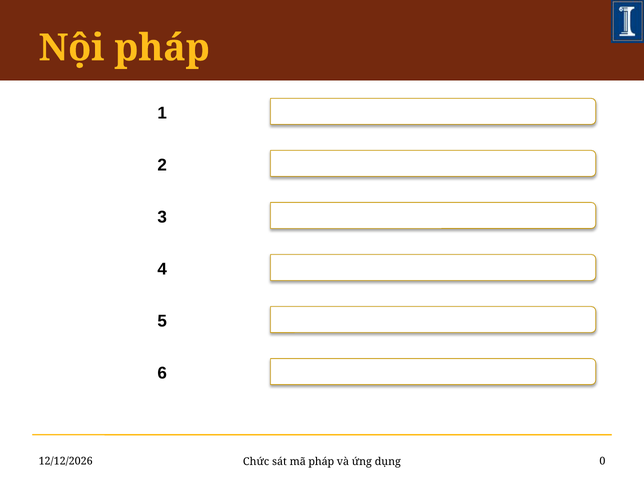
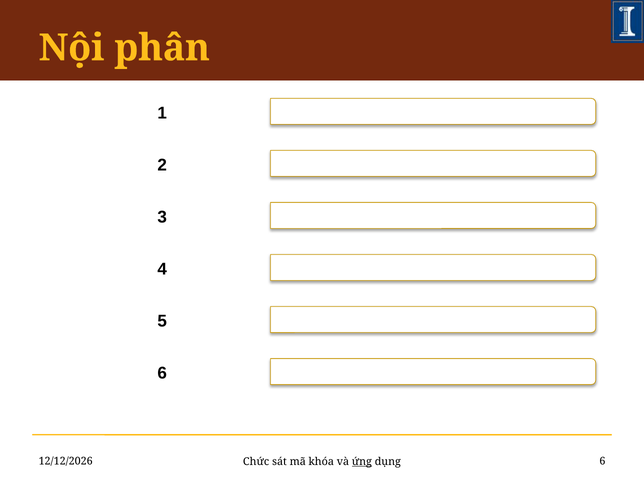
Nội pháp: pháp -> phân (162, 48)
mã pháp: pháp -> khóa (321, 462)
ứng underline: none -> present (362, 462)
dụng 0: 0 -> 6 (602, 461)
